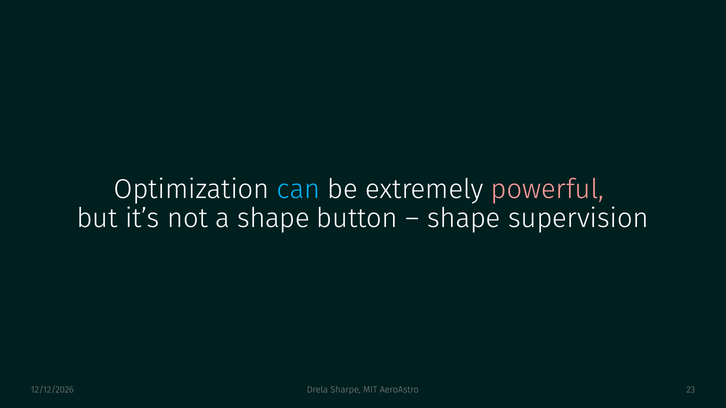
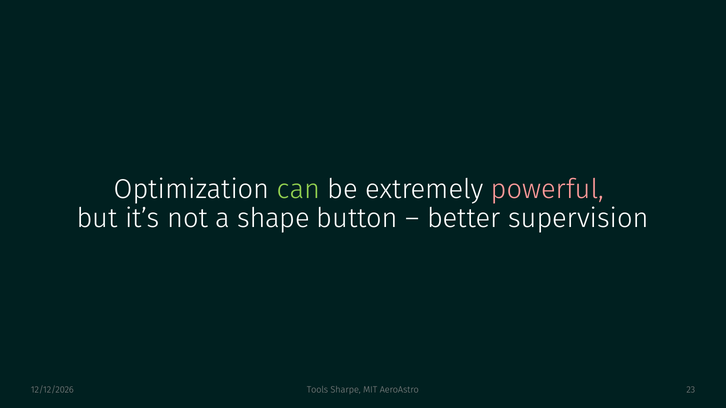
can colour: light blue -> light green (298, 189)
shape: shape -> better (464, 219)
Drela: Drela -> Tools (317, 390)
